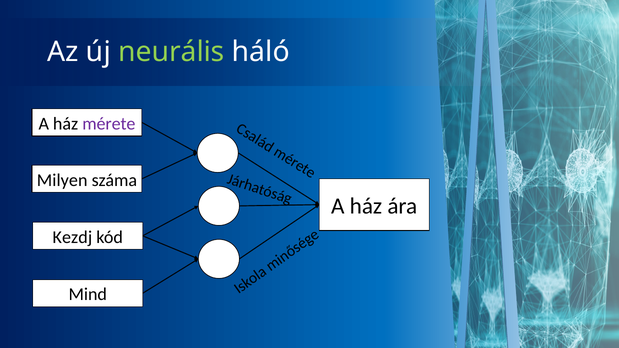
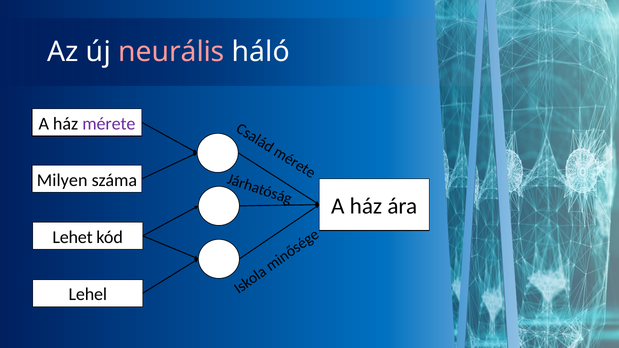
neurális colour: light green -> pink (171, 52)
Kezdj: Kezdj -> Lehet (73, 237)
Mind: Mind -> Lehel (88, 295)
